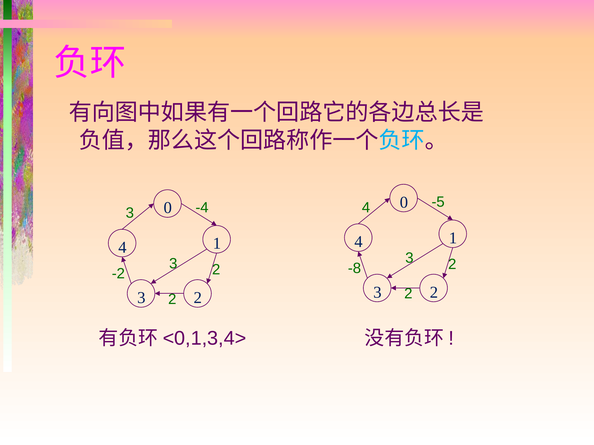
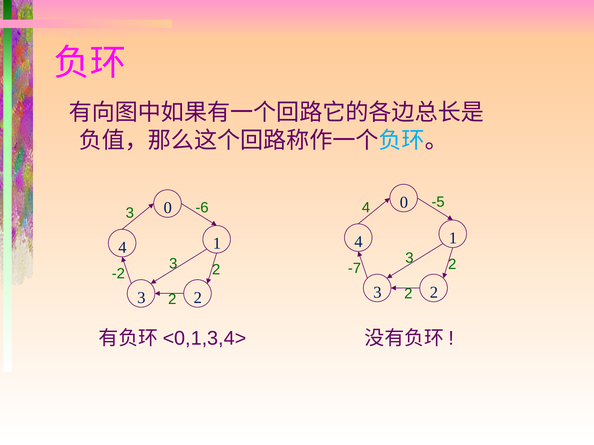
-4: -4 -> -6 (202, 208)
-8: -8 -> -7 (354, 269)
